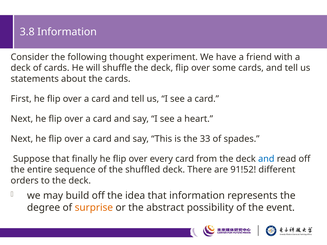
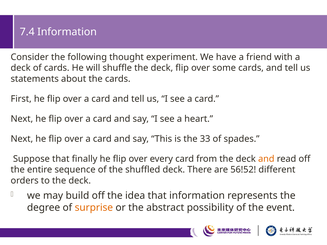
3.8: 3.8 -> 7.4 (27, 32)
and colour: blue -> orange (266, 159)
91!52: 91!52 -> 56!52 (243, 170)
